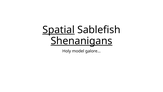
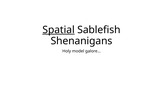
Shenanigans underline: present -> none (81, 41)
